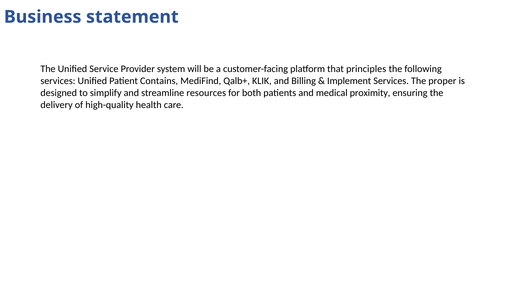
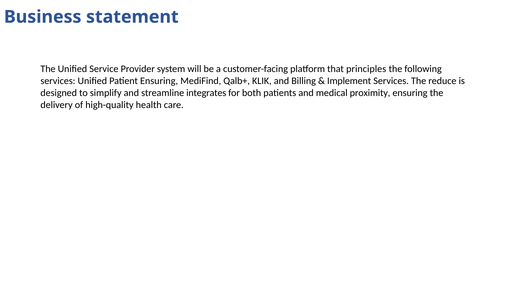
Patient Contains: Contains -> Ensuring (159, 81)
proper: proper -> reduce (442, 81)
resources: resources -> integrates (206, 93)
